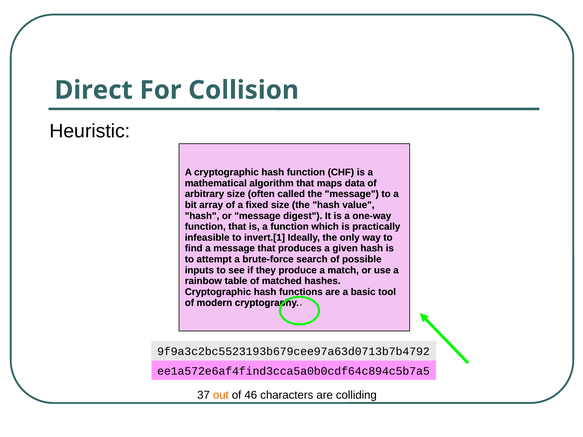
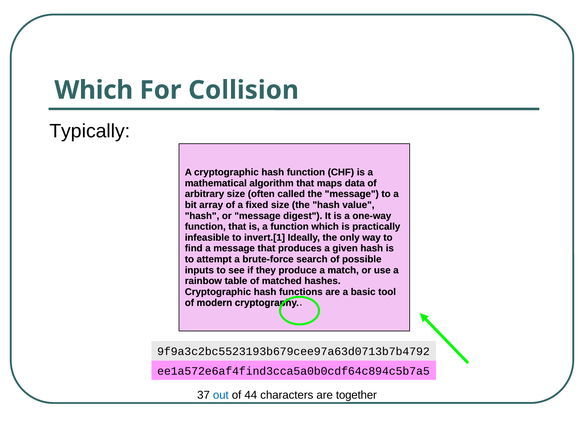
Direct: Direct -> Which (94, 90)
Heuristic: Heuristic -> Typically (90, 131)
out colour: orange -> blue (221, 395)
46: 46 -> 44 (251, 395)
colliding: colliding -> together (356, 395)
